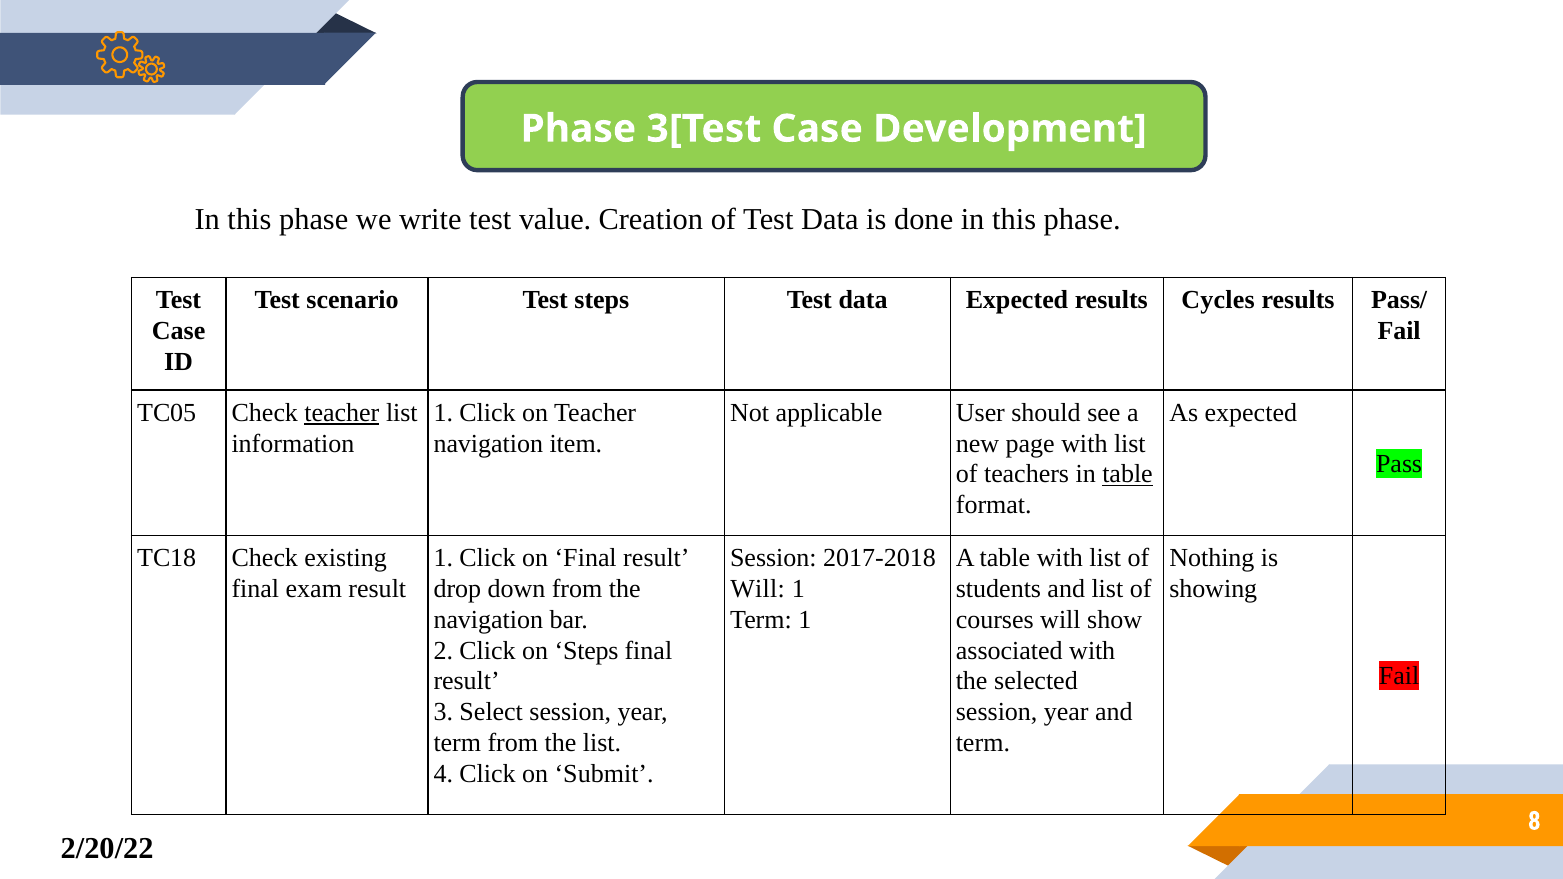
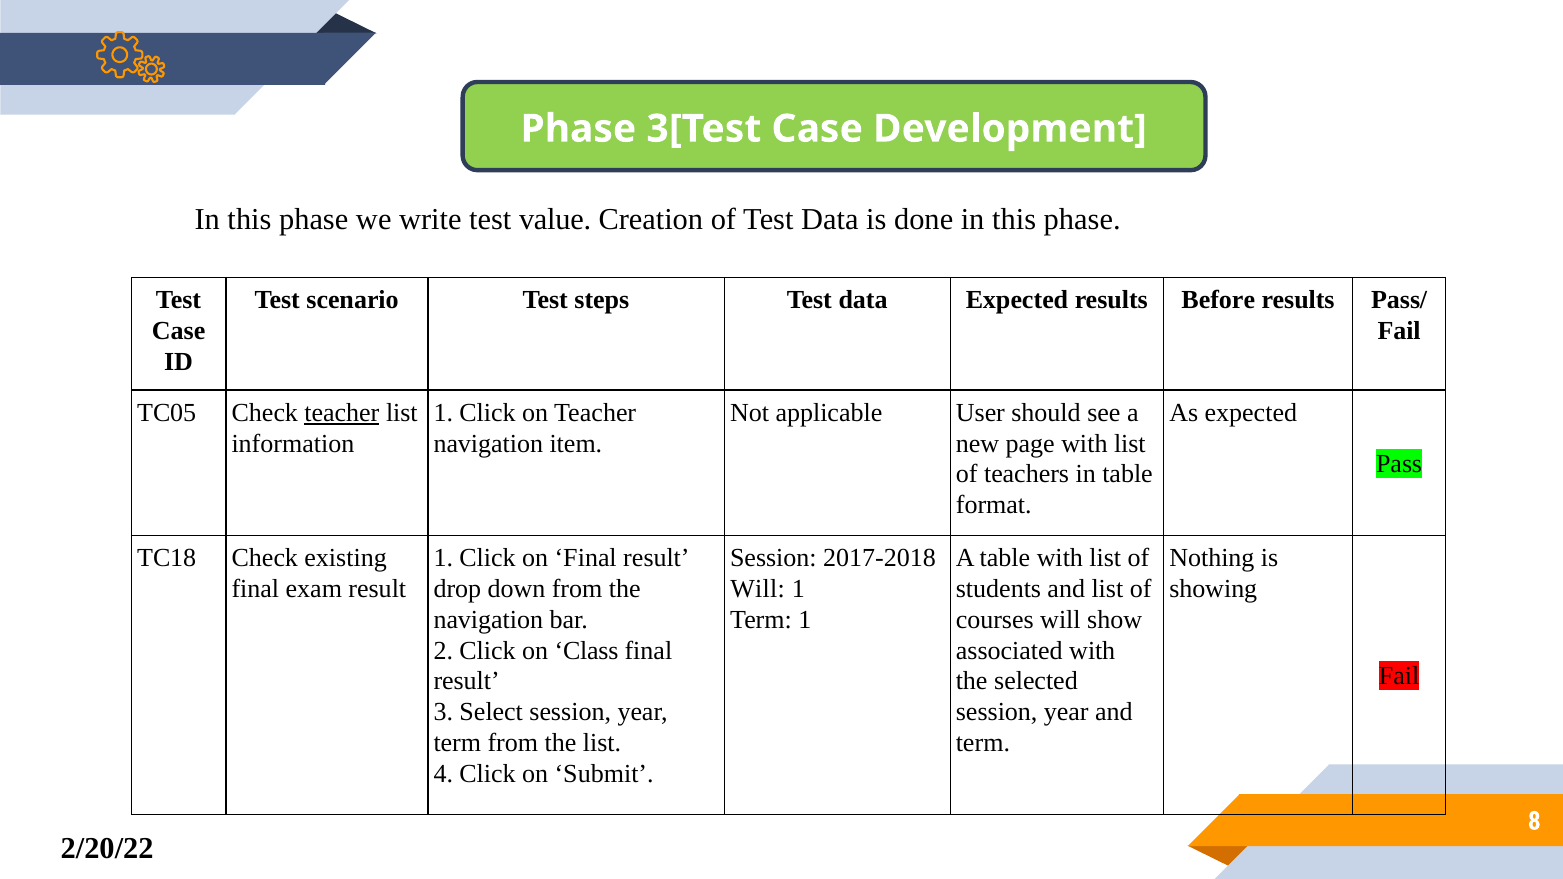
Cycles: Cycles -> Before (1218, 300)
table underline: present -> none (1128, 474)
on Steps: Steps -> Class (587, 651)
